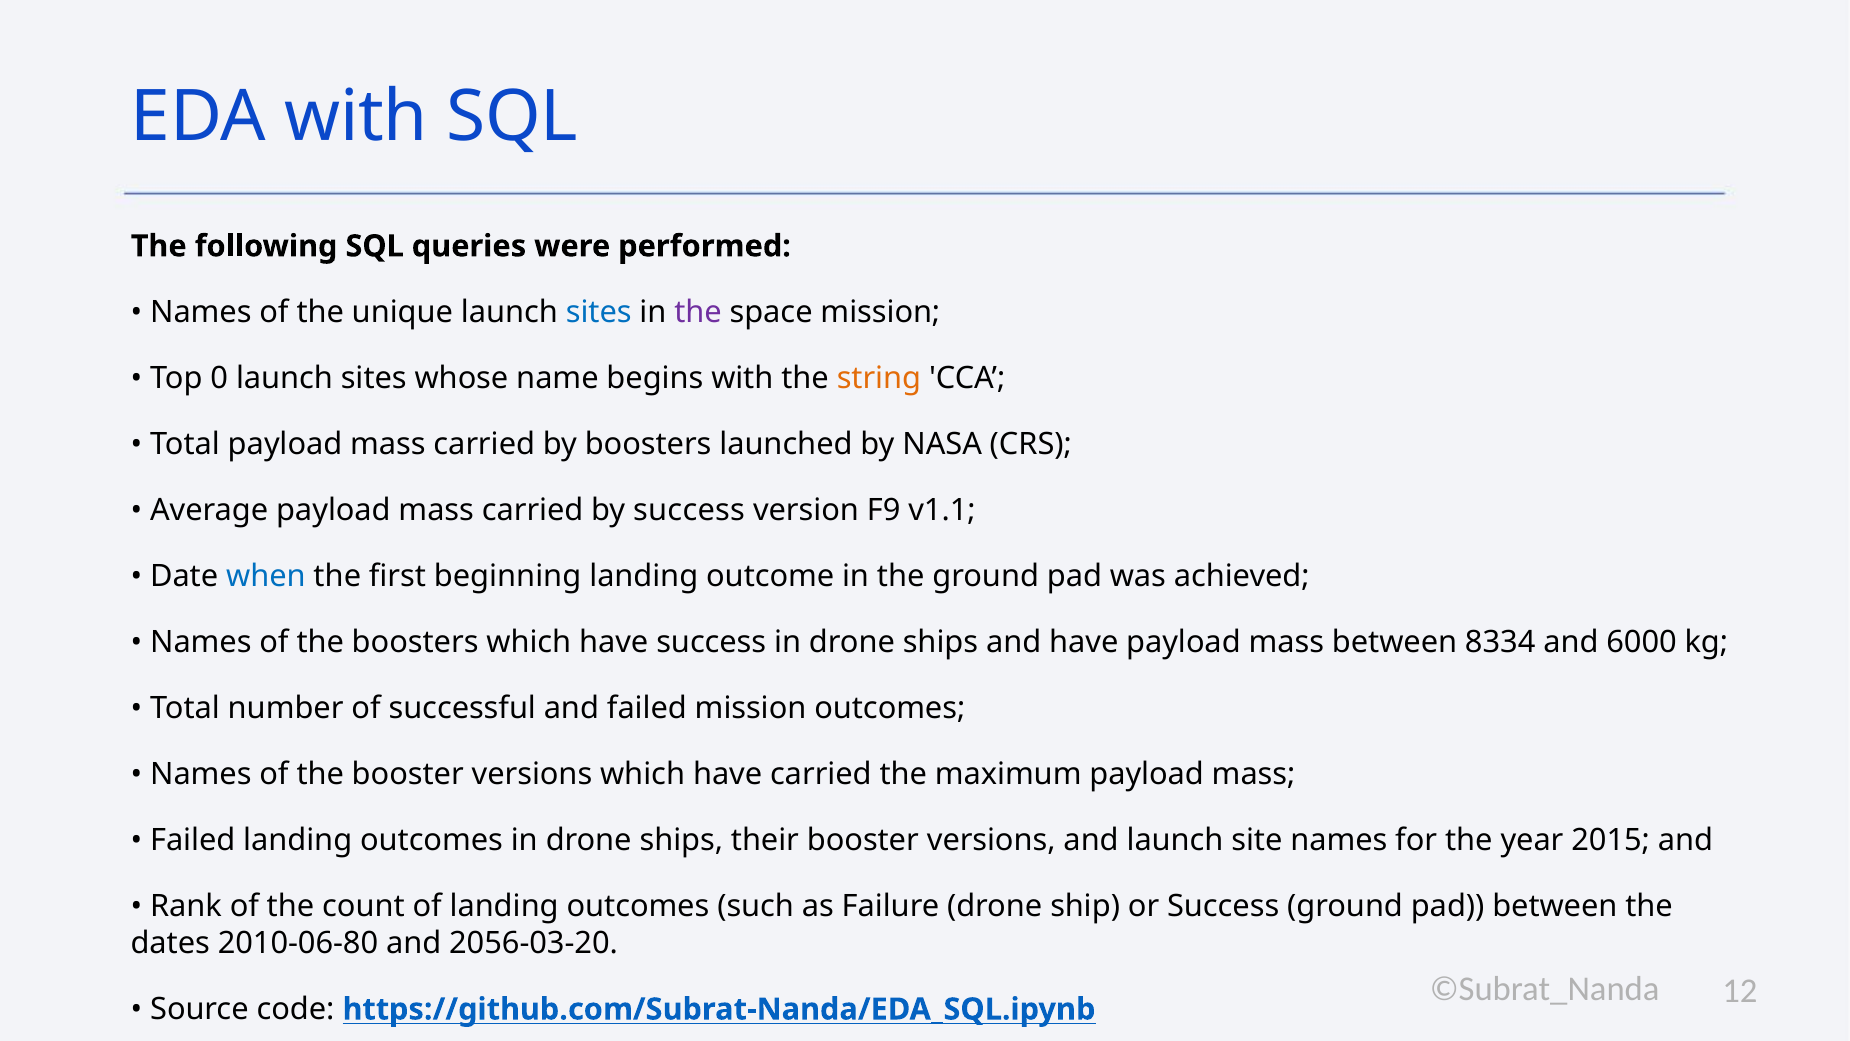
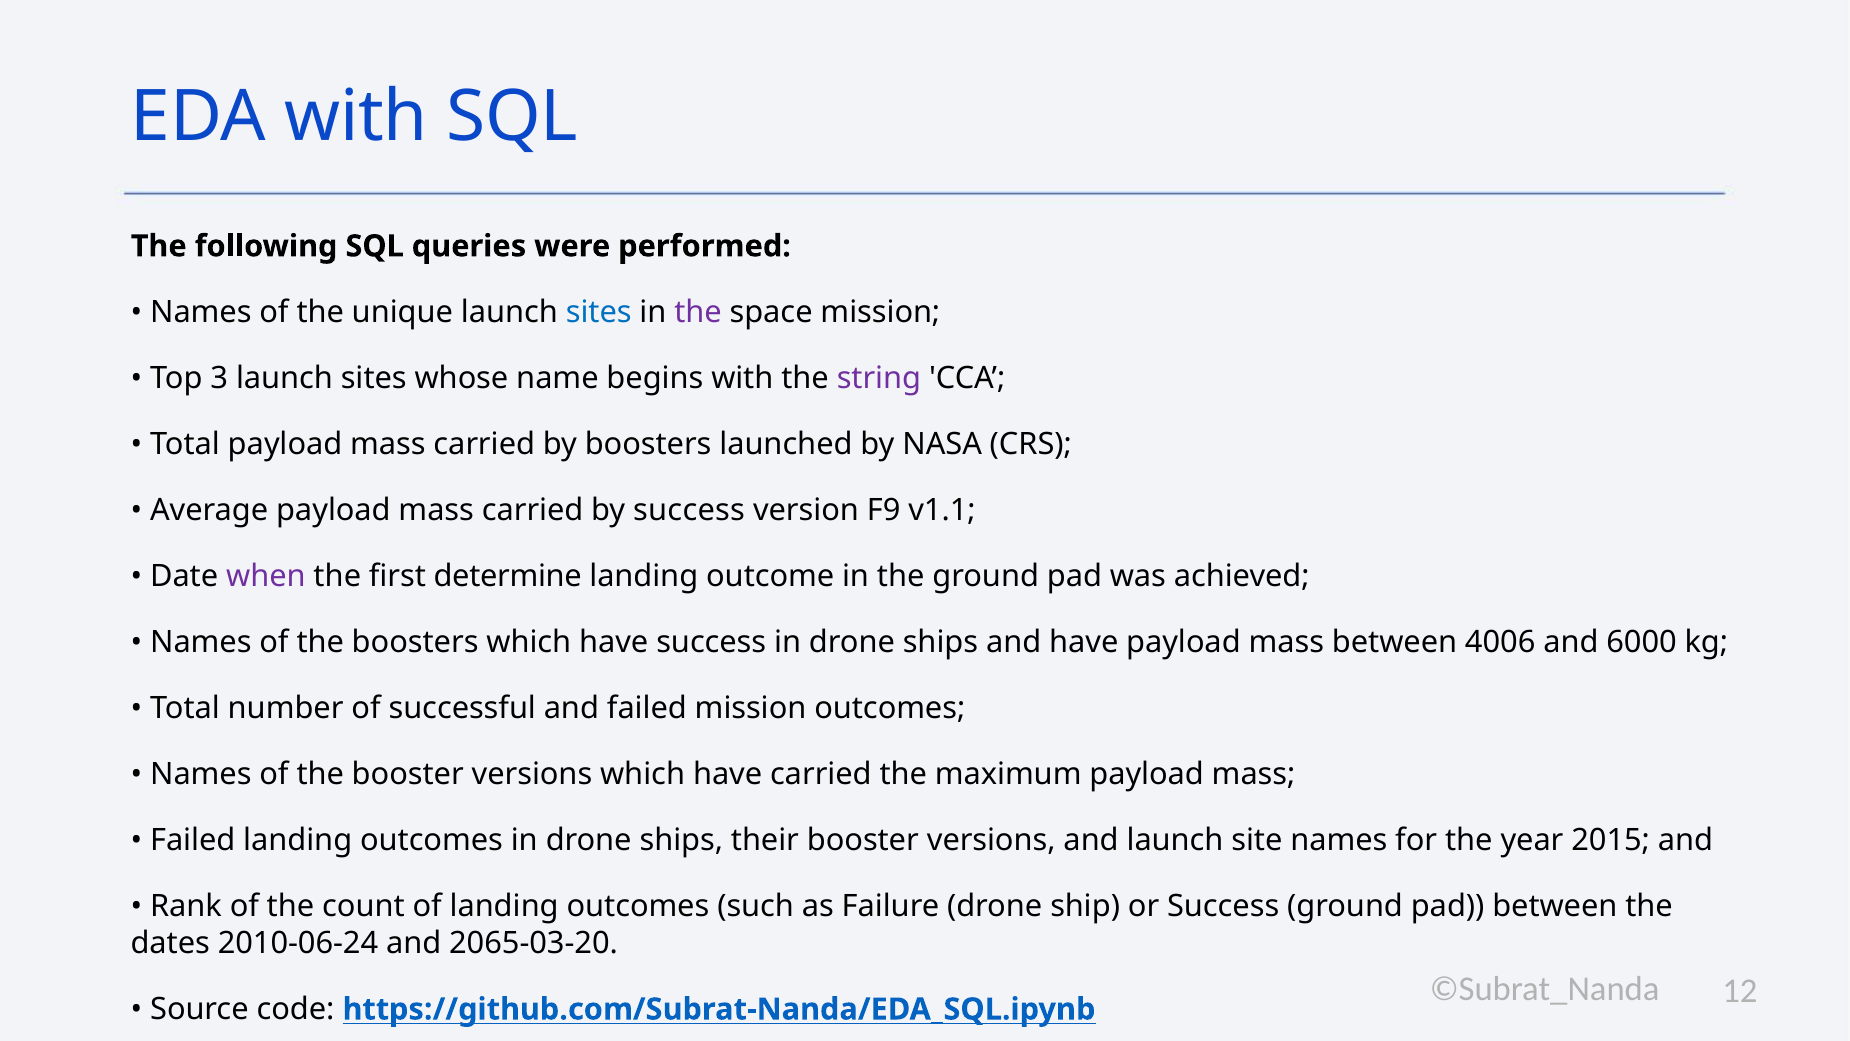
0: 0 -> 3 (219, 378)
string colour: orange -> purple (879, 378)
when colour: blue -> purple (266, 576)
beginning: beginning -> determine (508, 576)
8334: 8334 -> 4006 (1500, 642)
2010-06-80: 2010-06-80 -> 2010-06-24 (298, 943)
2056-03-20: 2056-03-20 -> 2065-03-20 (534, 943)
